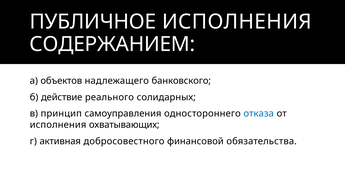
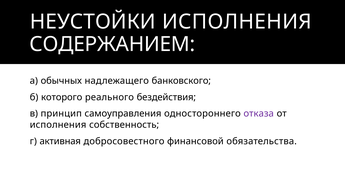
ПУБЛИЧНОЕ: ПУБЛИЧНОЕ -> НЕУСТОЙКИ (93, 22)
объектов: объектов -> обычных (61, 81)
действие: действие -> которого (62, 97)
солидарных: солидарных -> бездействия (166, 97)
отказа colour: blue -> purple (259, 114)
охватывающих: охватывающих -> собственность (124, 125)
